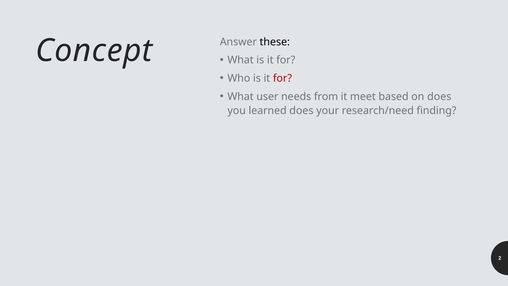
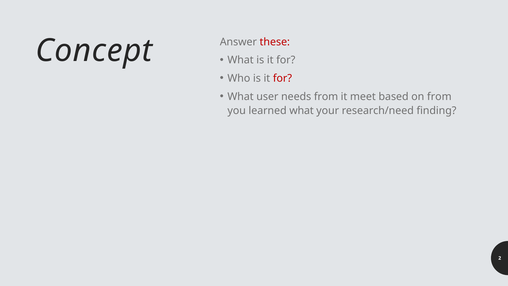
these colour: black -> red (275, 42)
on does: does -> from (439, 96)
learned does: does -> what (302, 110)
